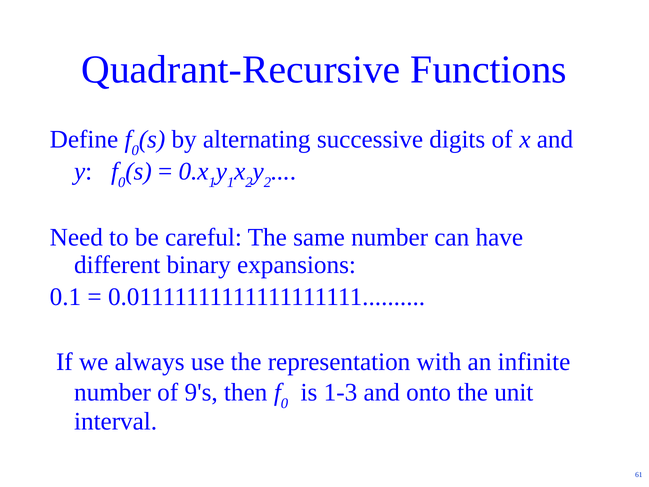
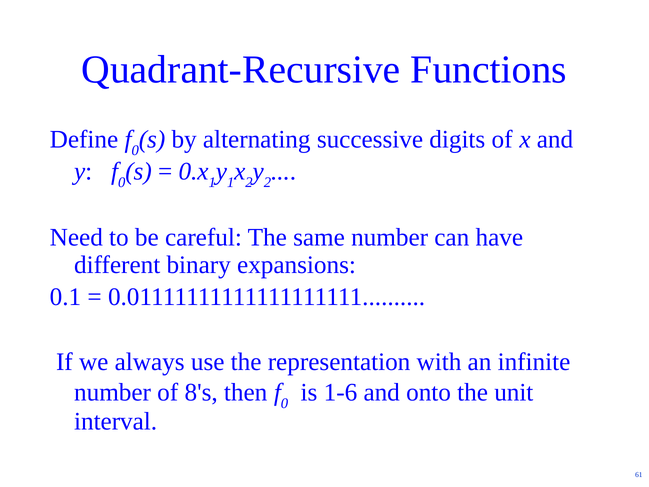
9's: 9's -> 8's (201, 392)
1-3: 1-3 -> 1-6 (341, 392)
